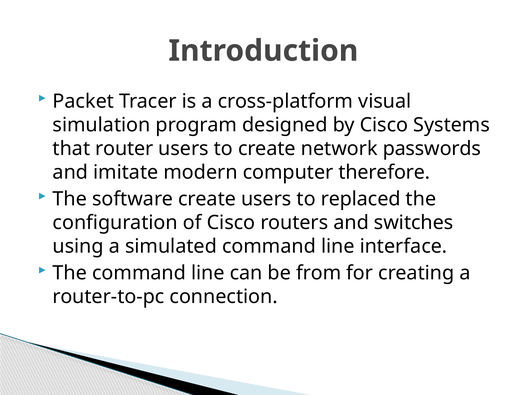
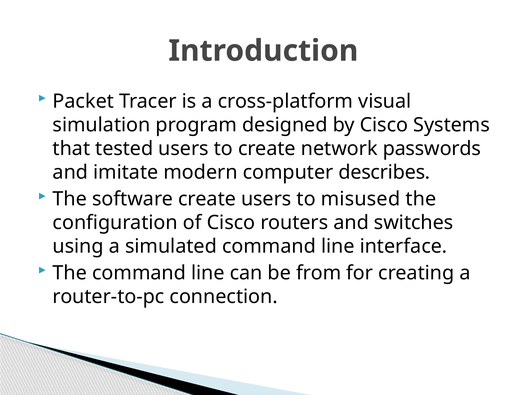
router: router -> tested (124, 149)
therefore: therefore -> describes (384, 172)
replaced: replaced -> misused (361, 199)
